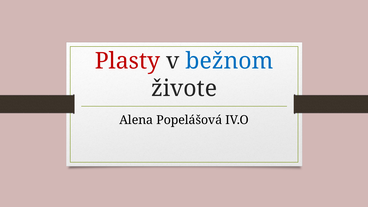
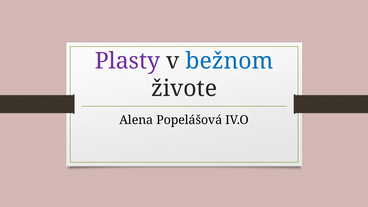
Plasty colour: red -> purple (127, 61)
